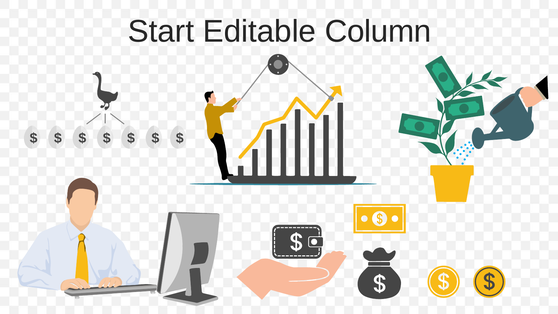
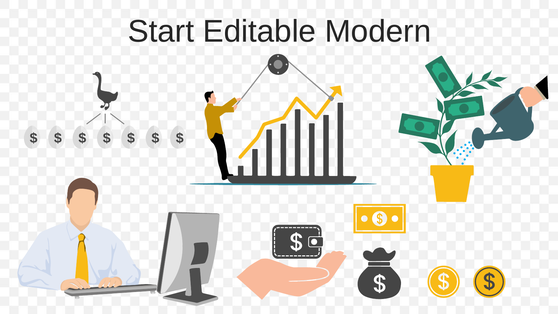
Column: Column -> Modern (378, 32)
